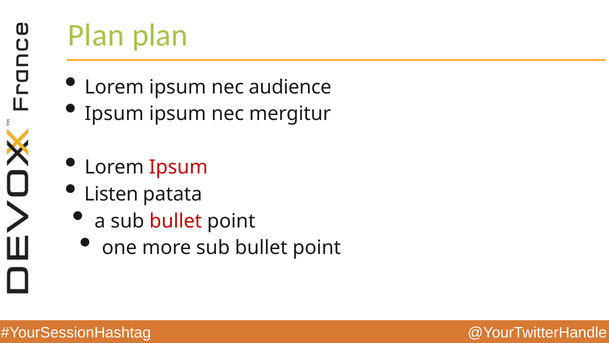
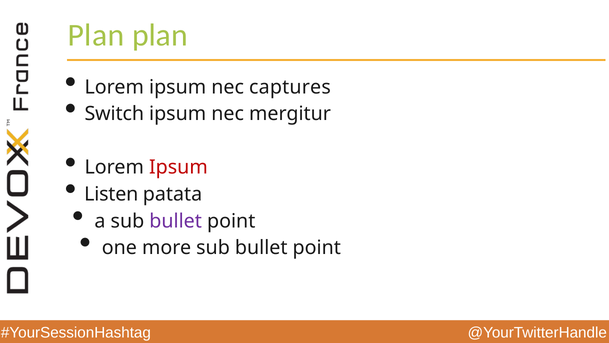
audience: audience -> captures (290, 87)
Ipsum: Ipsum -> Switch (114, 114)
bullet colour: red -> purple (176, 221)
